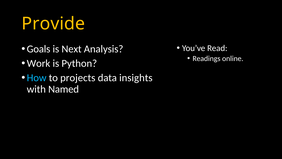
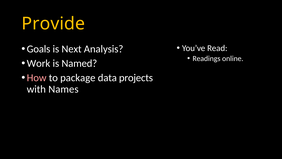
Python: Python -> Named (79, 63)
How colour: light blue -> pink (37, 78)
projects: projects -> package (78, 78)
insights: insights -> projects (136, 78)
Named: Named -> Names (63, 89)
